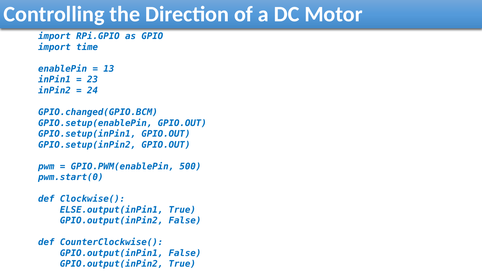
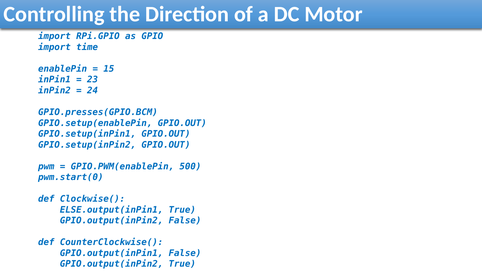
13: 13 -> 15 (109, 69)
GPIO.changed(GPIO.BCM: GPIO.changed(GPIO.BCM -> GPIO.presses(GPIO.BCM (98, 112)
